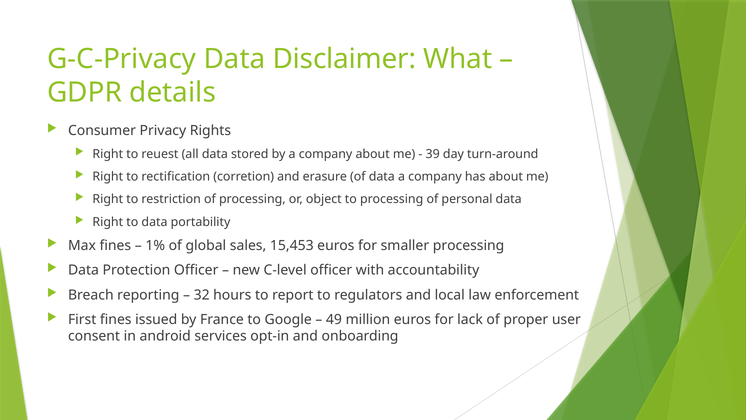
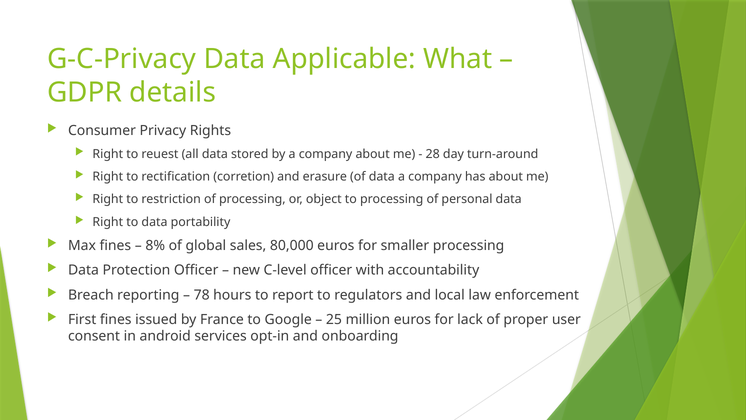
Disclaimer: Disclaimer -> Applicable (344, 59)
39: 39 -> 28 (433, 154)
1%: 1% -> 8% (155, 246)
15,453: 15,453 -> 80,000 (292, 246)
32: 32 -> 78 (202, 295)
49: 49 -> 25 (334, 319)
